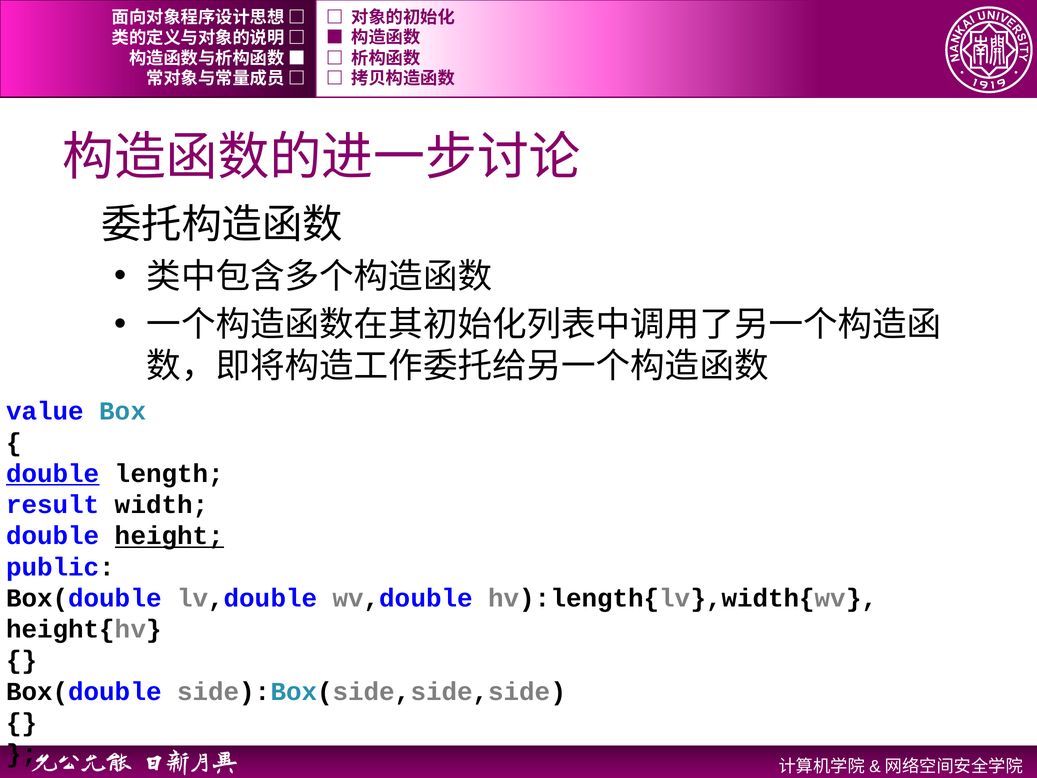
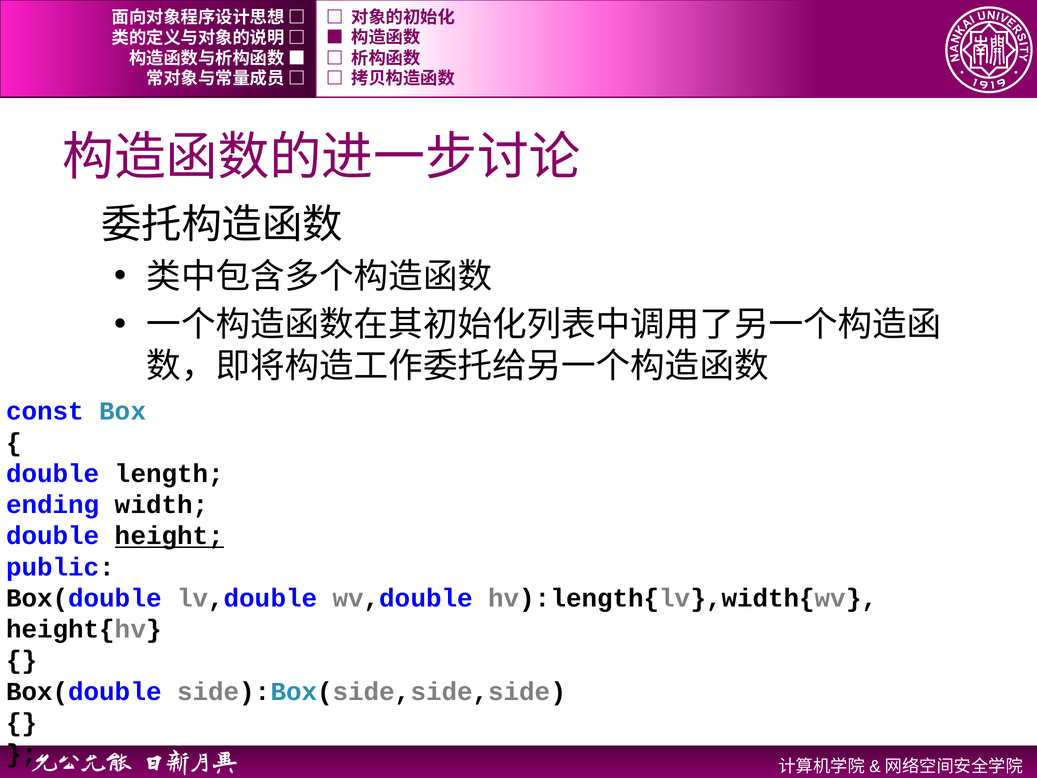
value: value -> const (45, 411)
double underline: present -> none (53, 474)
result: result -> ending (53, 505)
